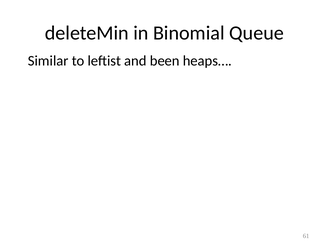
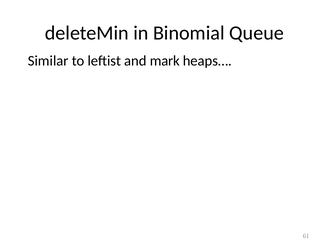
been: been -> mark (165, 61)
